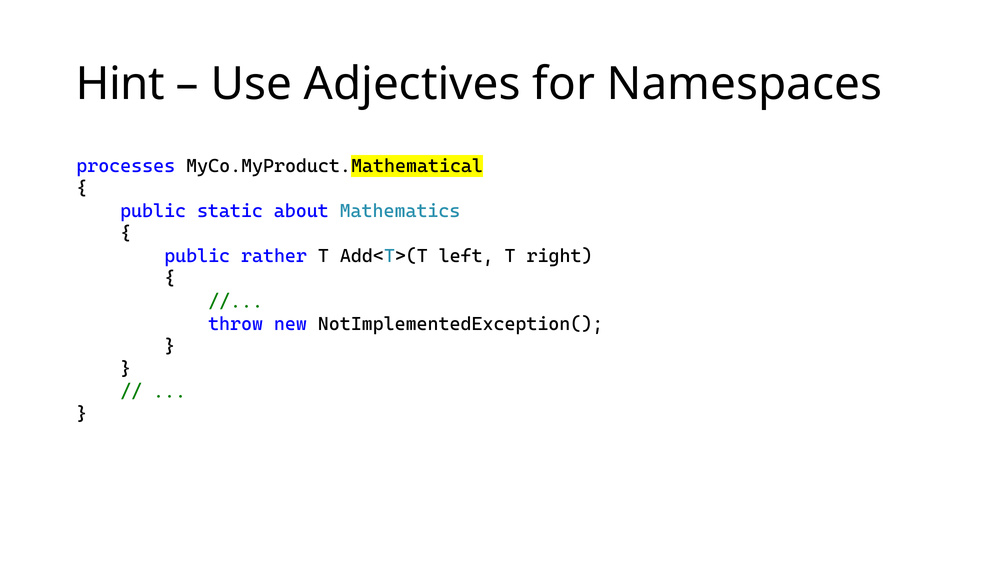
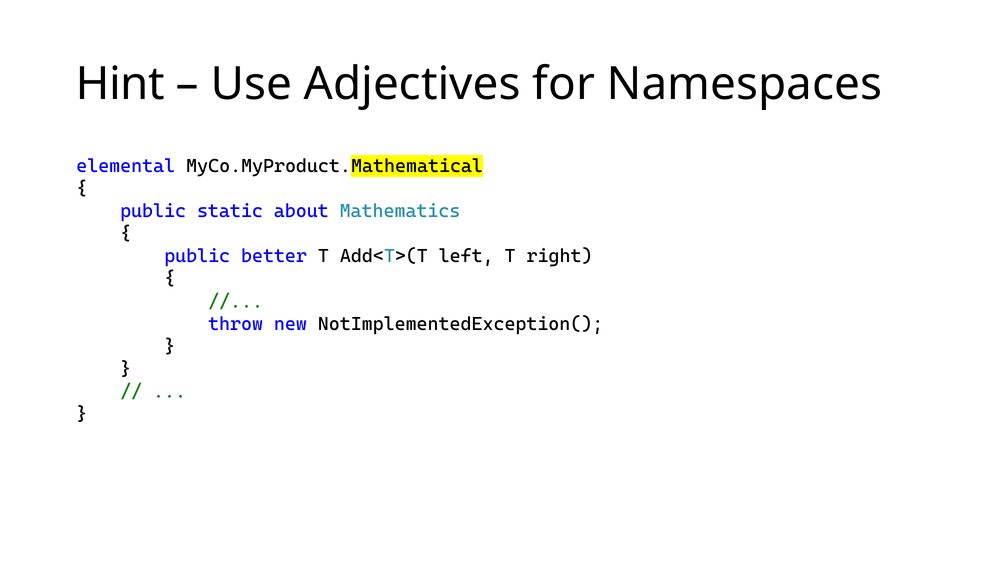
processes: processes -> elemental (126, 166)
rather: rather -> better (274, 256)
